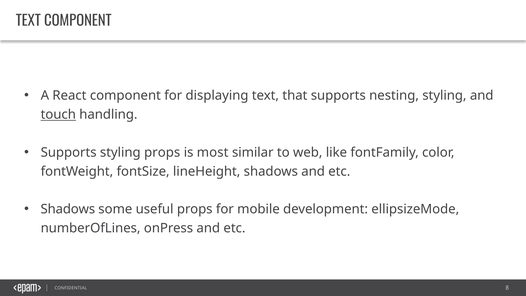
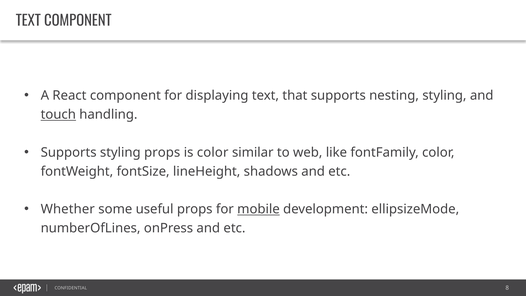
is most: most -> color (213, 152)
Shadows: Shadows -> Whether (68, 209)
mobile underline: none -> present (258, 209)
